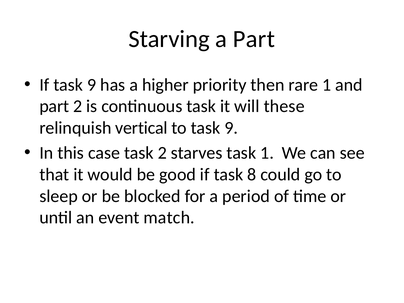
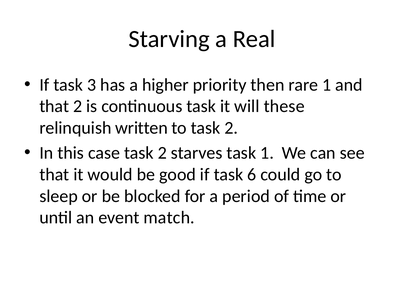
a Part: Part -> Real (254, 39)
If task 9: 9 -> 3 (92, 85)
part: part -> that (54, 106)
vertical: vertical -> written (142, 128)
to task 9: 9 -> 2 (231, 128)
8: 8 -> 6 (252, 175)
